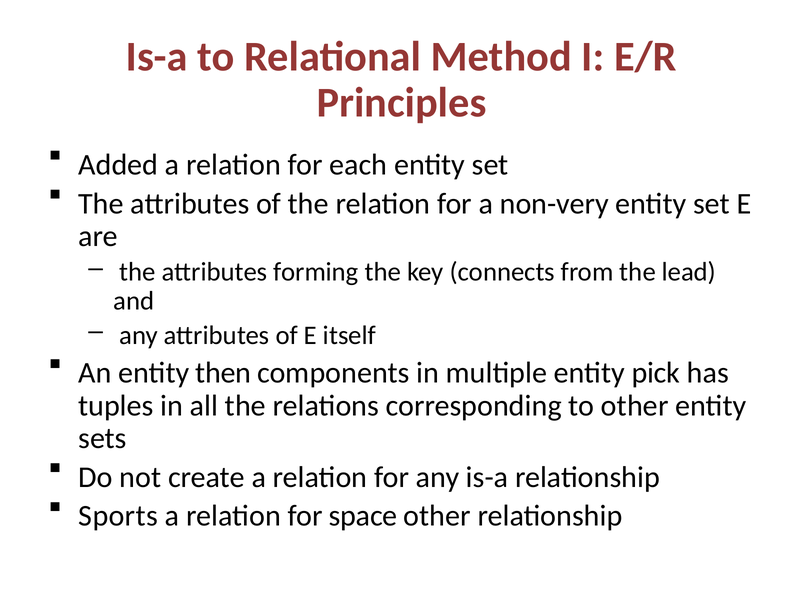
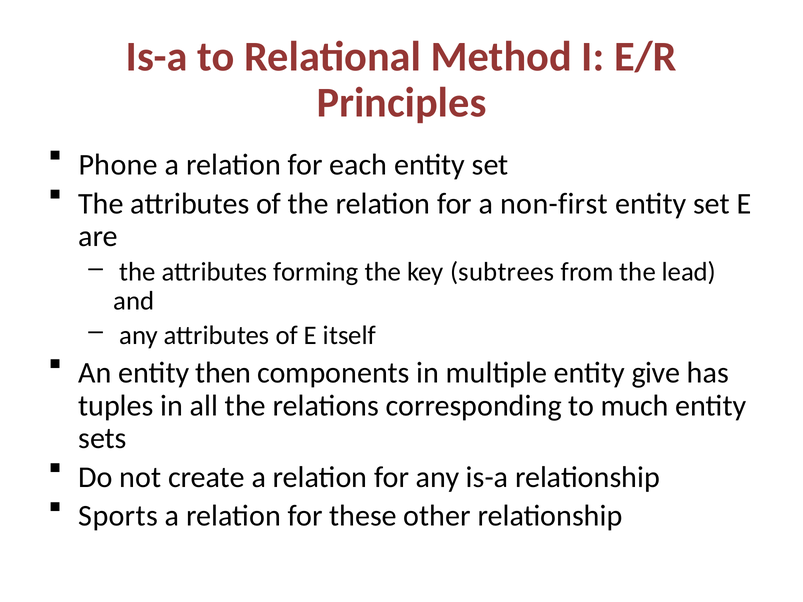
Added: Added -> Phone (118, 165)
non-very: non-very -> non-first (554, 204)
connects: connects -> subtrees (502, 272)
pick: pick -> give (656, 373)
to other: other -> much (635, 406)
space: space -> these (363, 516)
